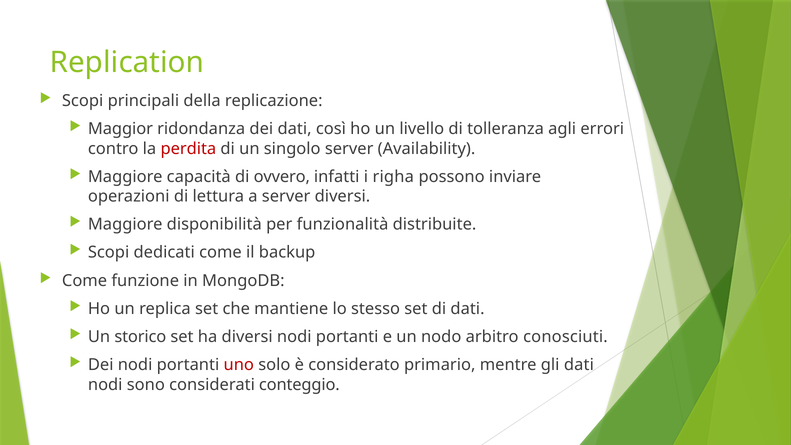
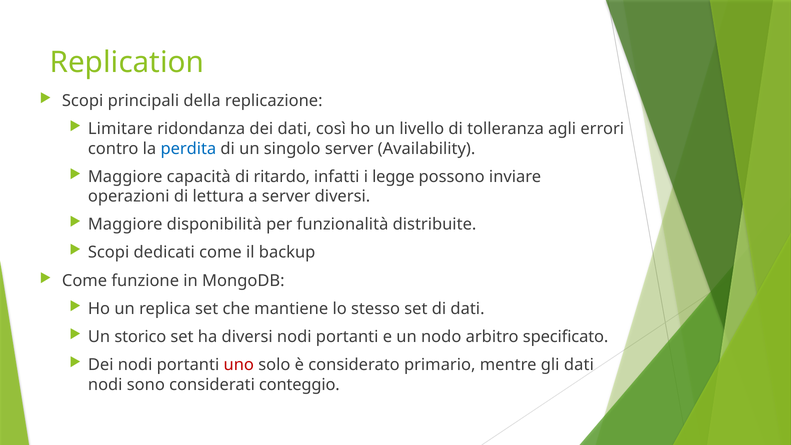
Maggior: Maggior -> Limitare (120, 129)
perdita colour: red -> blue (188, 149)
ovvero: ovvero -> ritardo (282, 177)
righa: righa -> legge (393, 177)
conosciuti: conosciuti -> specificato (566, 337)
